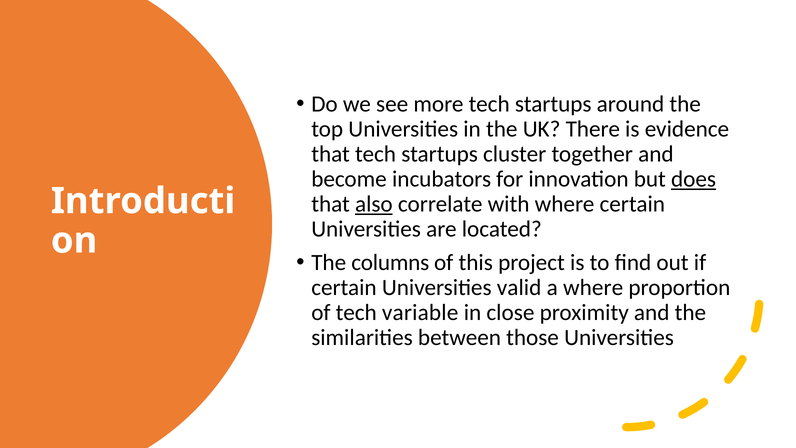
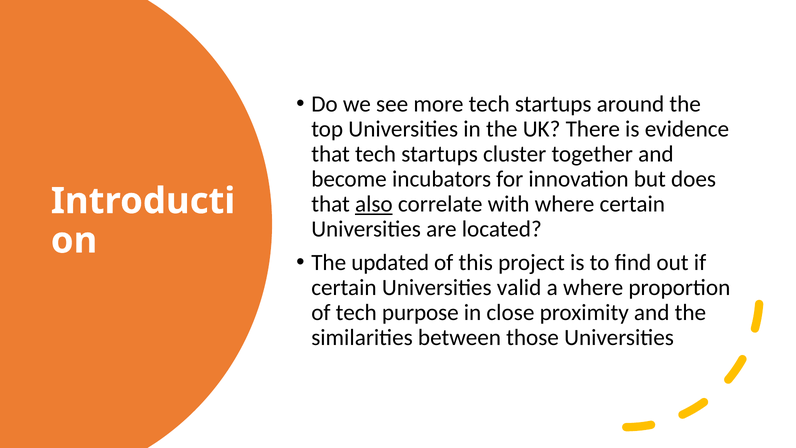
does underline: present -> none (694, 179)
columns: columns -> updated (390, 262)
variable: variable -> purpose (420, 313)
